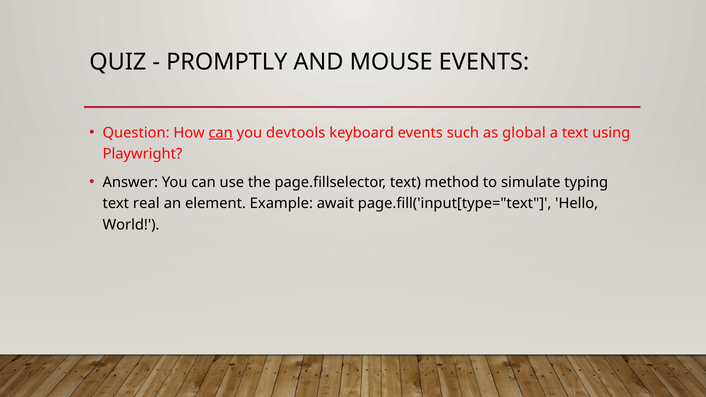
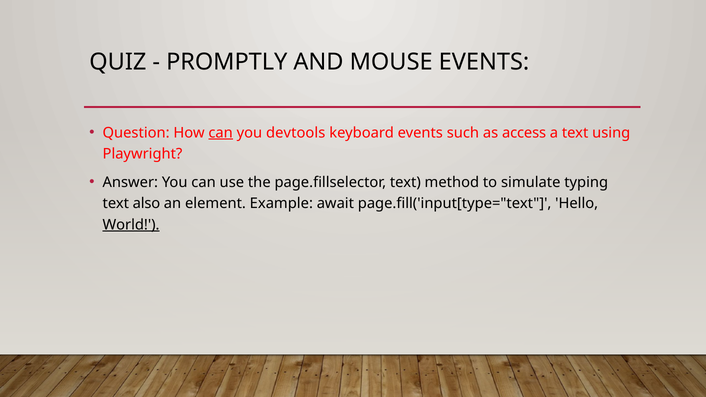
global: global -> access (524, 133)
real: real -> also (146, 204)
World underline: none -> present (131, 225)
